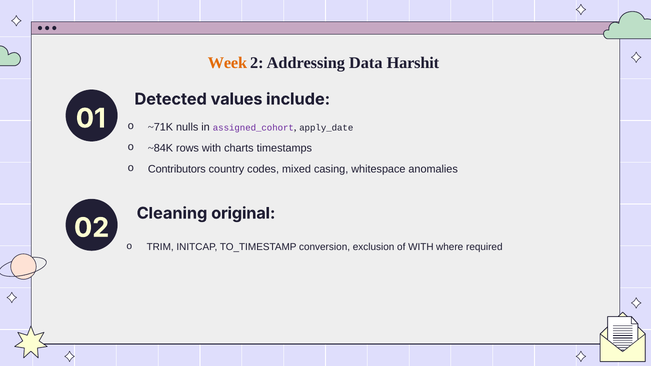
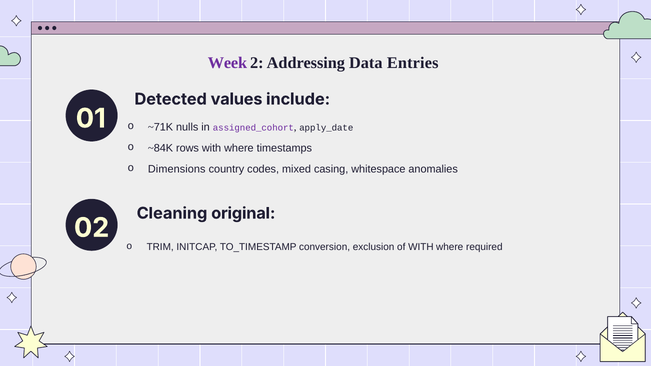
Week colour: orange -> purple (227, 63)
Harshit: Harshit -> Entries (413, 63)
rows with charts: charts -> where (239, 148)
Contributors: Contributors -> Dimensions (177, 169)
